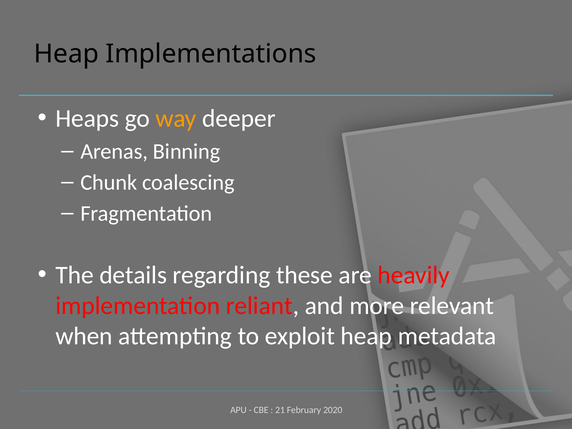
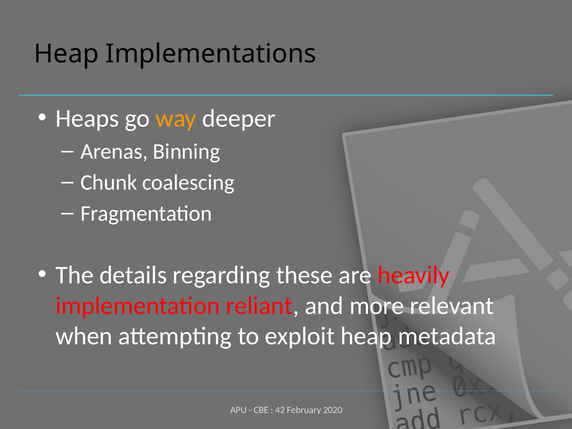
21: 21 -> 42 (280, 410)
